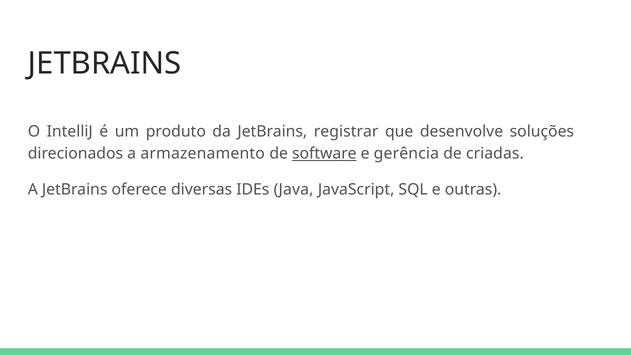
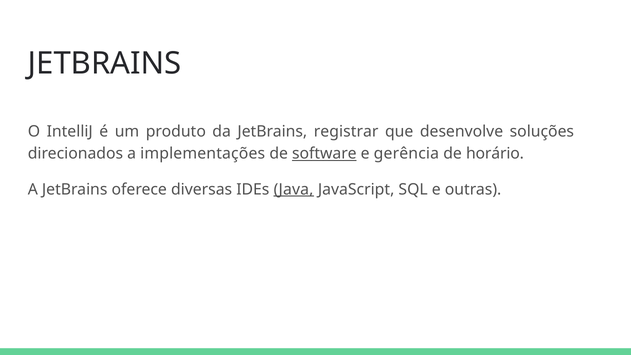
armazenamento: armazenamento -> implementações (203, 154)
criadas: criadas -> horário (495, 154)
Java underline: none -> present (294, 189)
